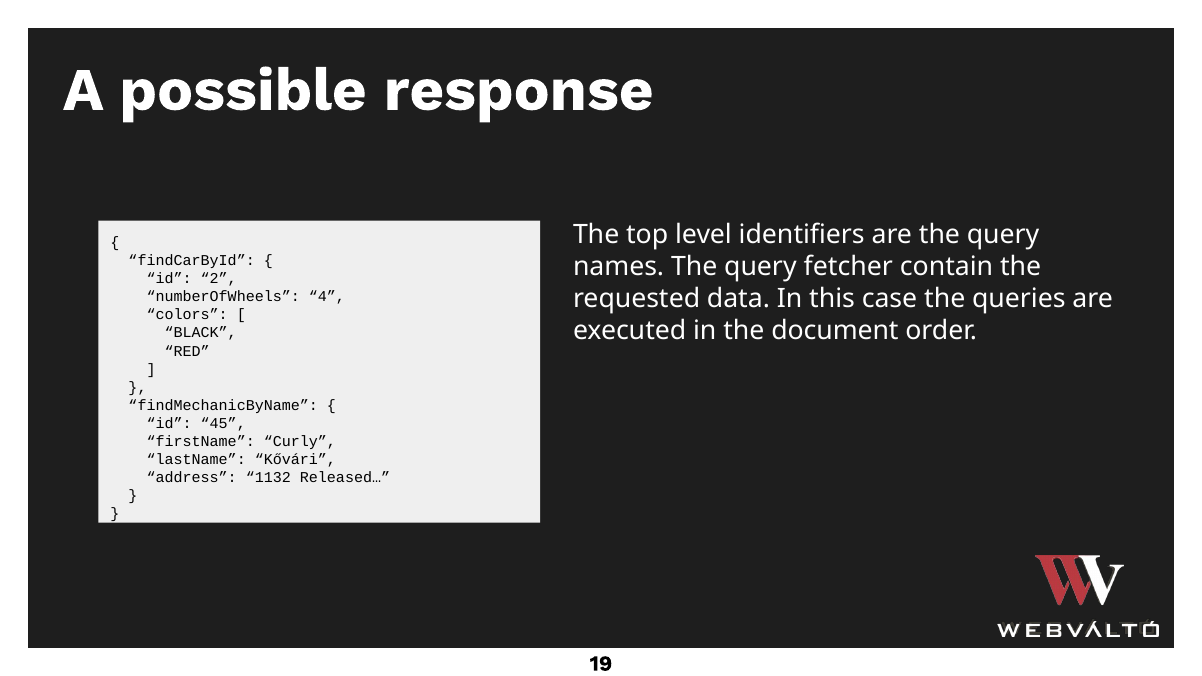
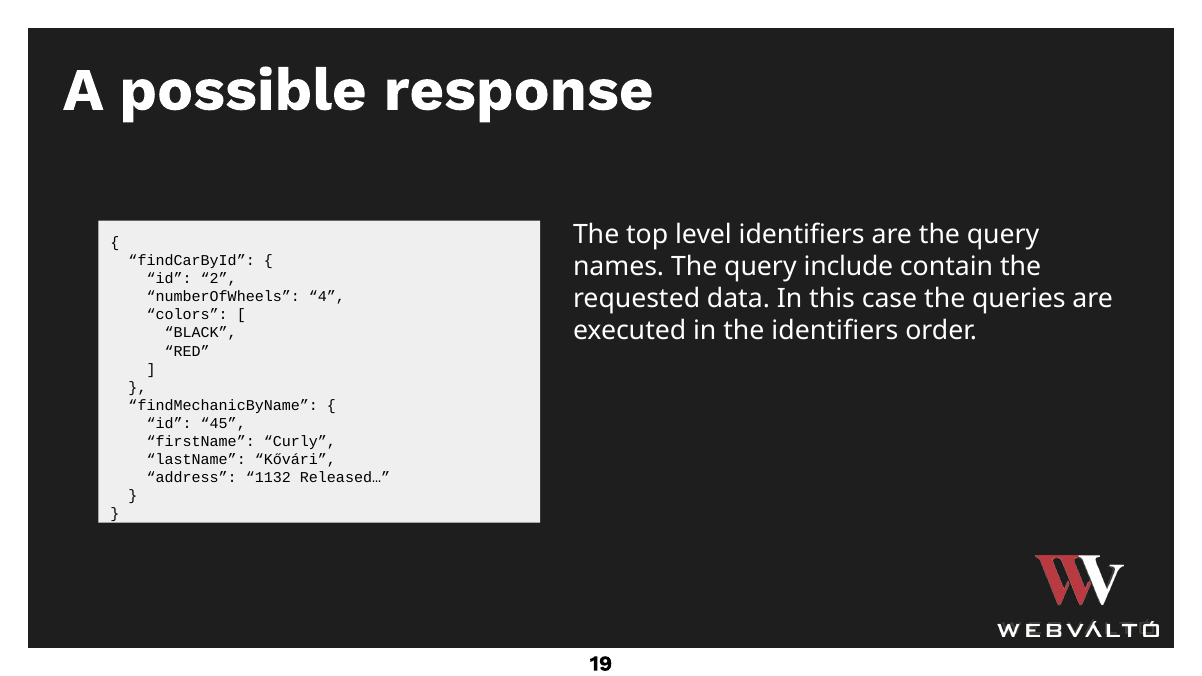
fetcher: fetcher -> include (848, 266)
the document: document -> identifiers (835, 330)
